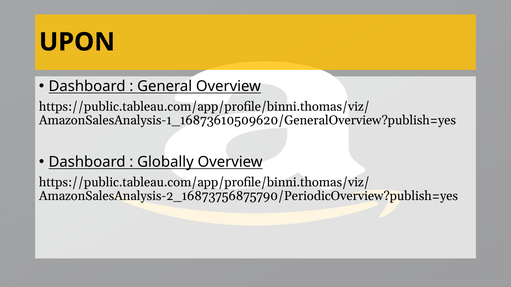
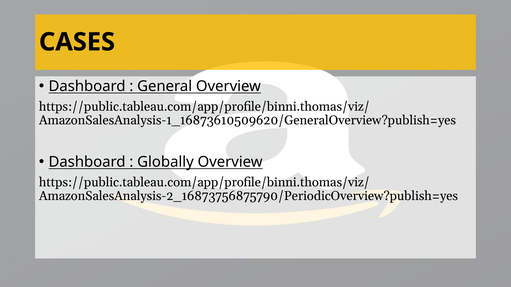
UPON: UPON -> CASES (77, 42)
